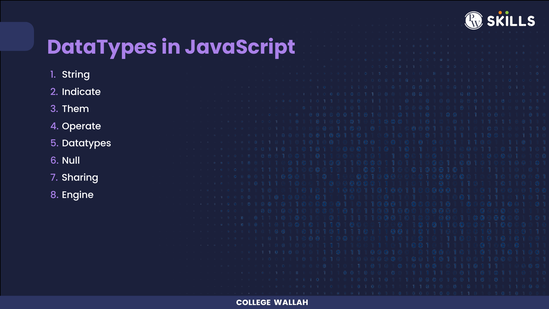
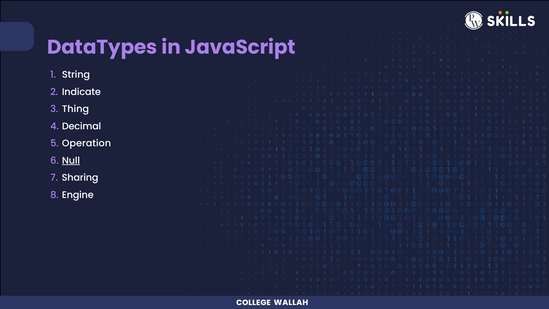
Them: Them -> Thing (75, 109)
Operate: Operate -> Decimal (82, 126)
Datatypes: Datatypes -> Operation (87, 143)
Null underline: none -> present (71, 160)
